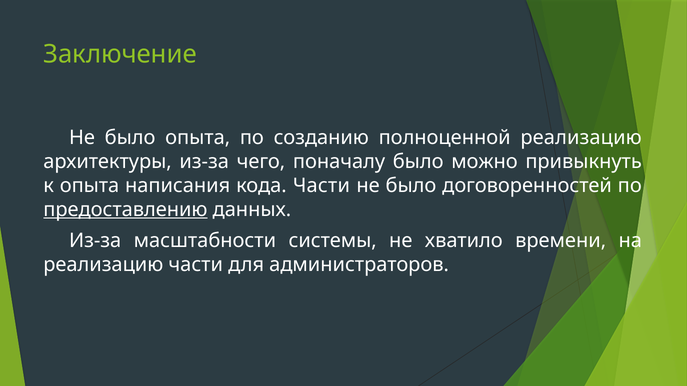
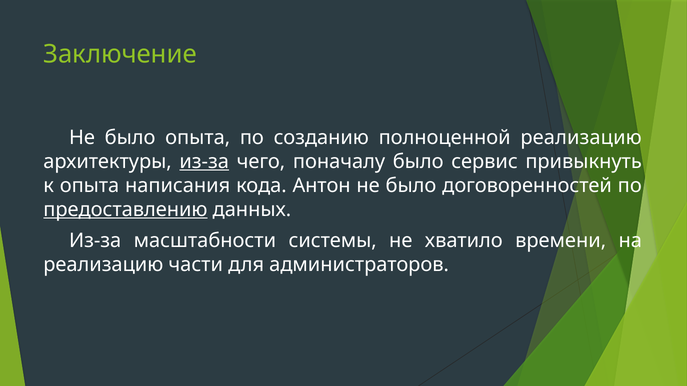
из-за underline: none -> present (204, 162)
можно: можно -> сервис (485, 162)
кода Части: Части -> Антон (322, 186)
